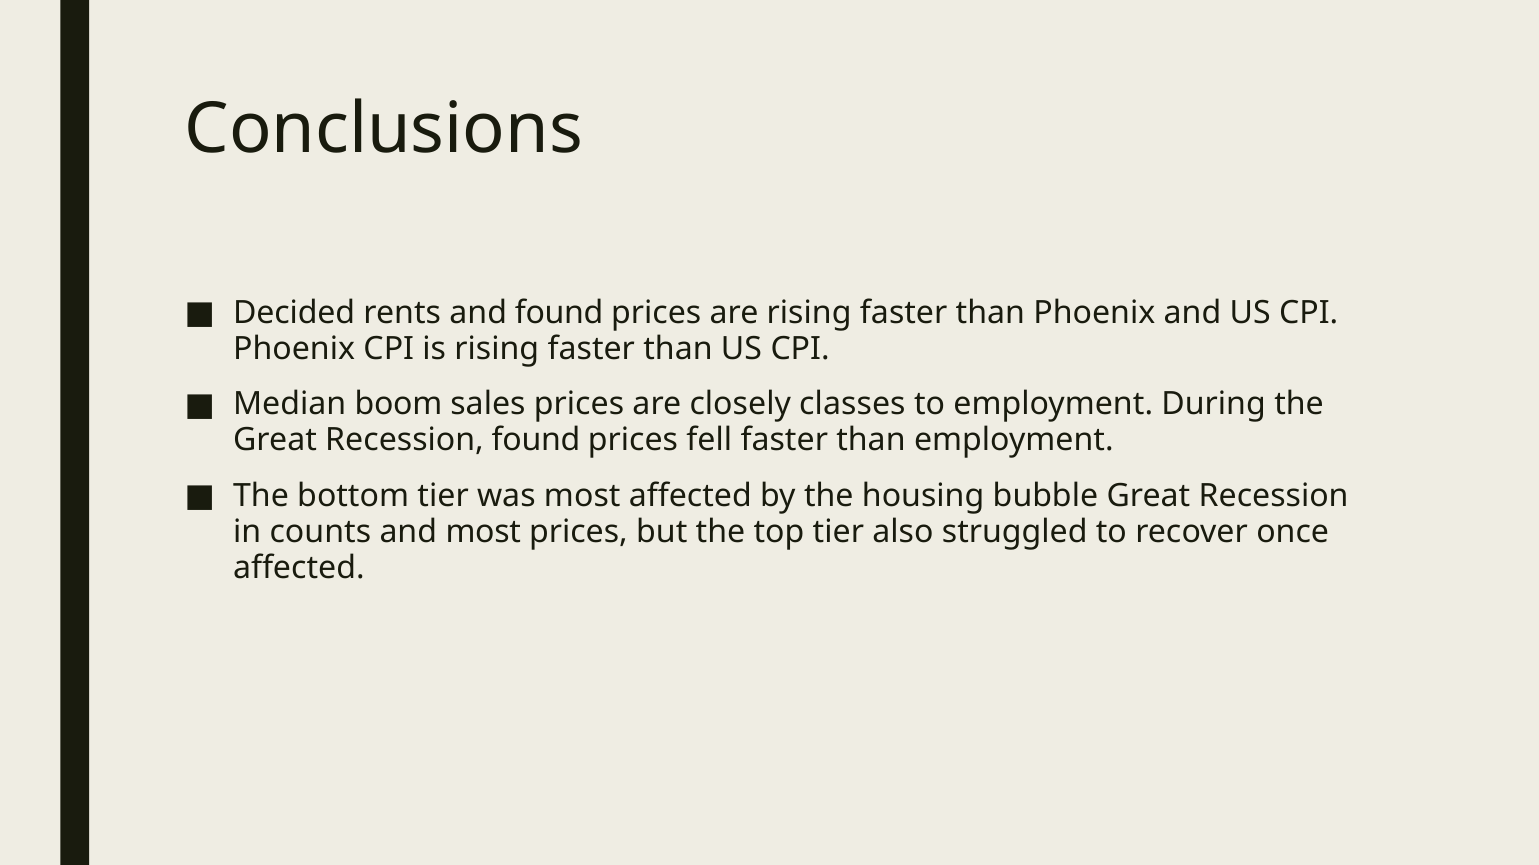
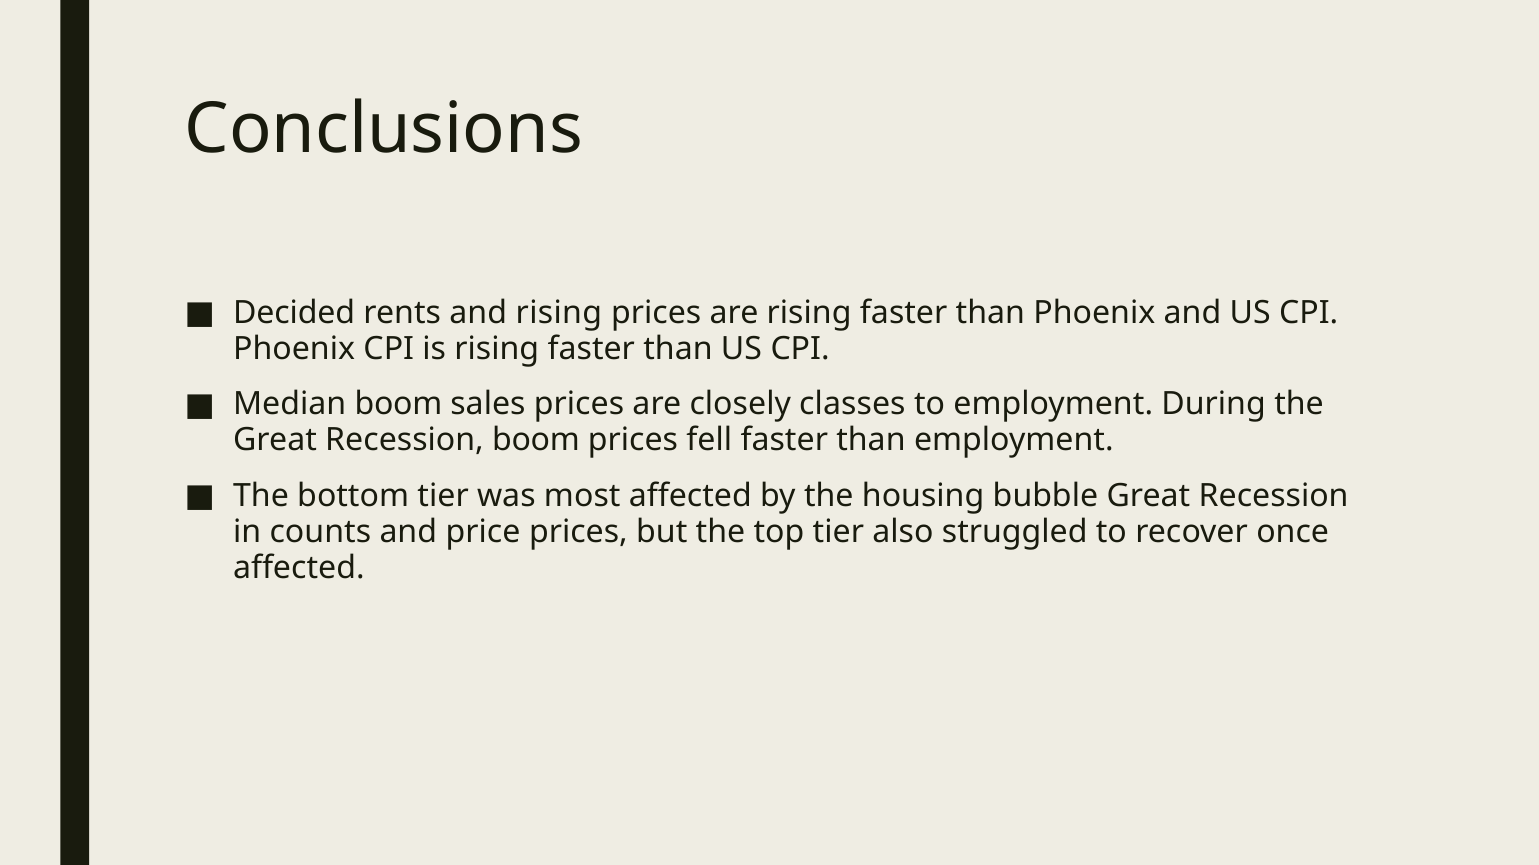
and found: found -> rising (559, 313)
Recession found: found -> boom (536, 440)
and most: most -> price (483, 532)
